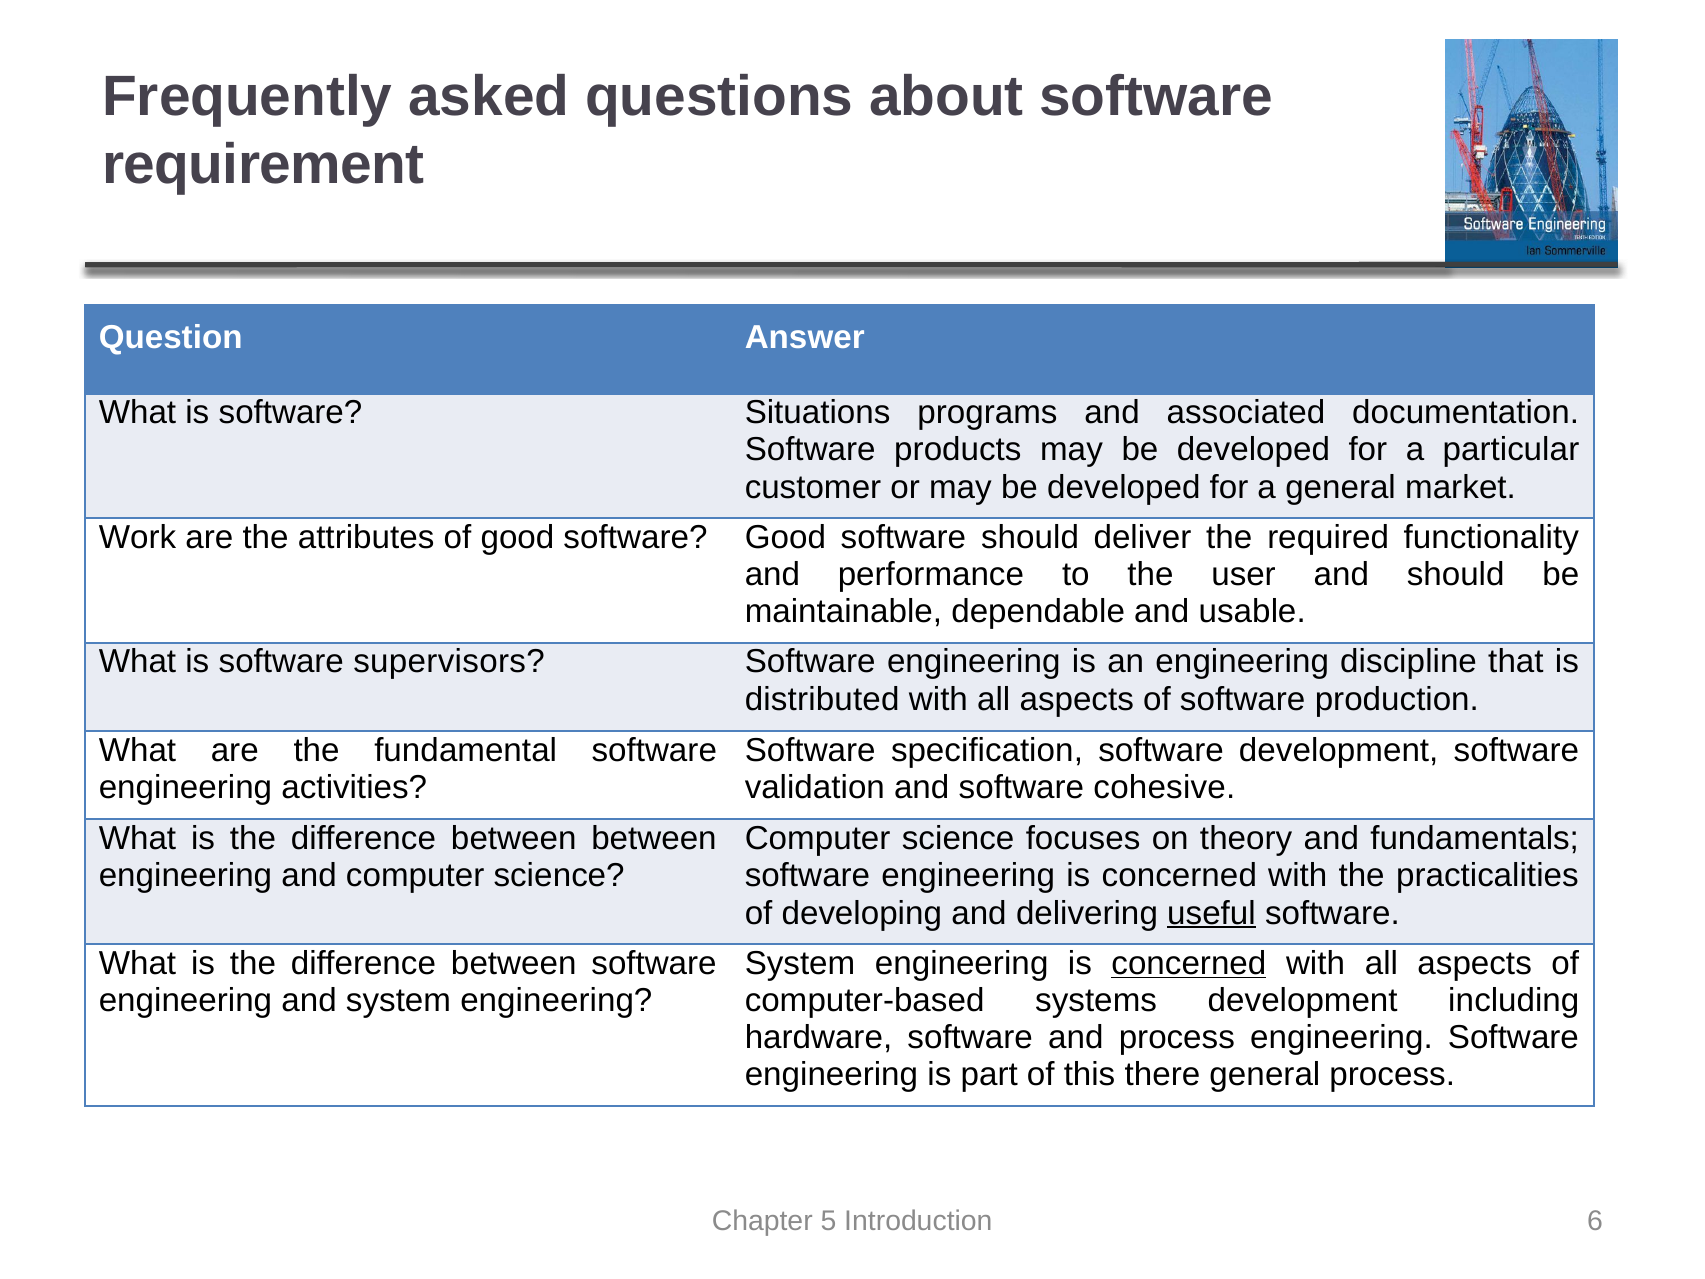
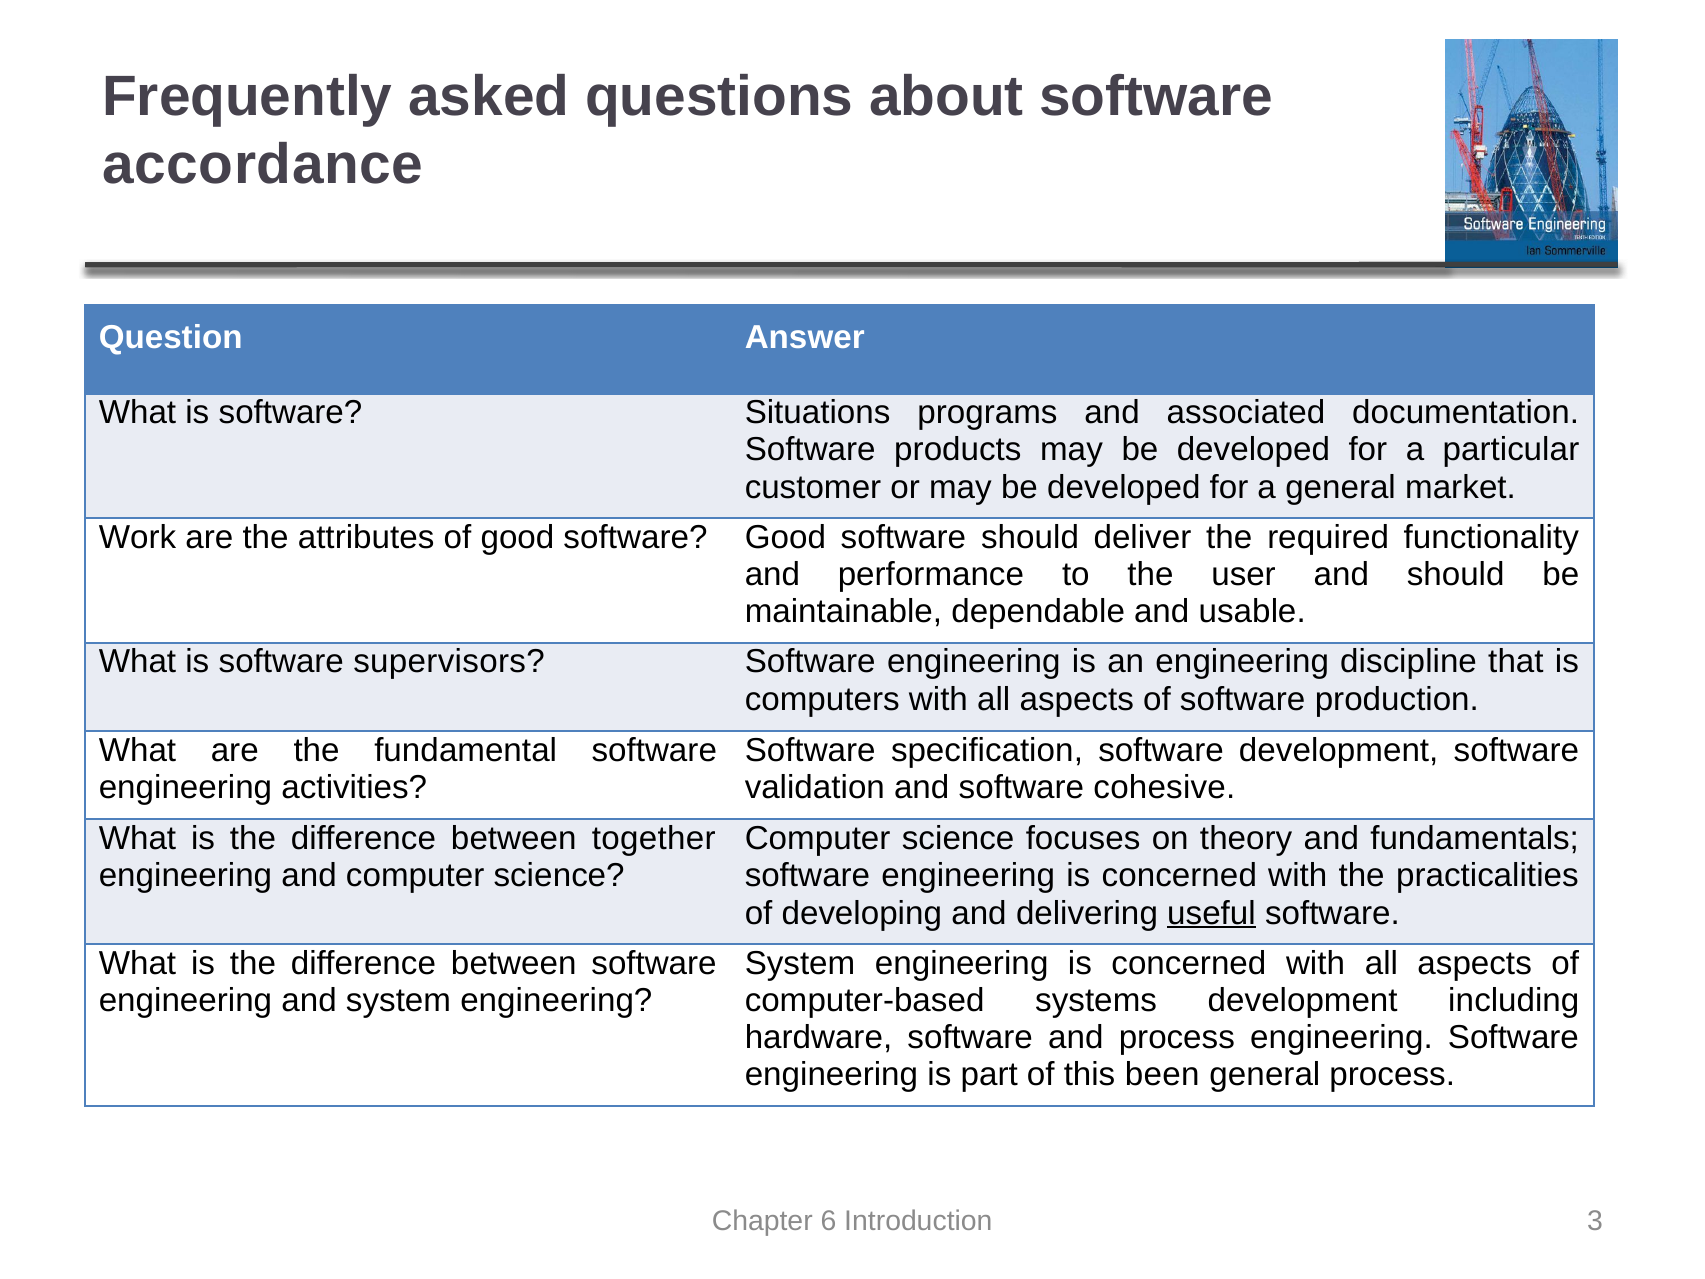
requirement: requirement -> accordance (263, 165)
distributed: distributed -> computers (822, 699)
between between: between -> together (654, 838)
concerned underline: present -> none (1189, 963)
there: there -> been (1162, 1075)
5: 5 -> 6 (828, 1221)
6: 6 -> 3 (1595, 1221)
